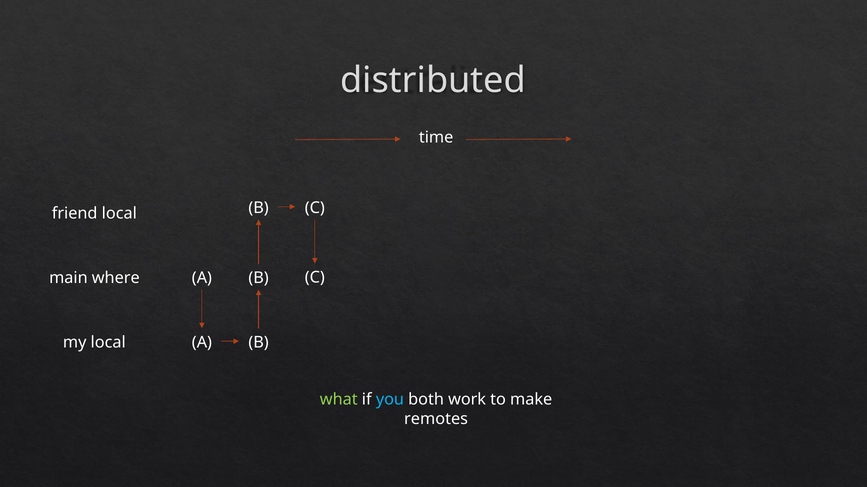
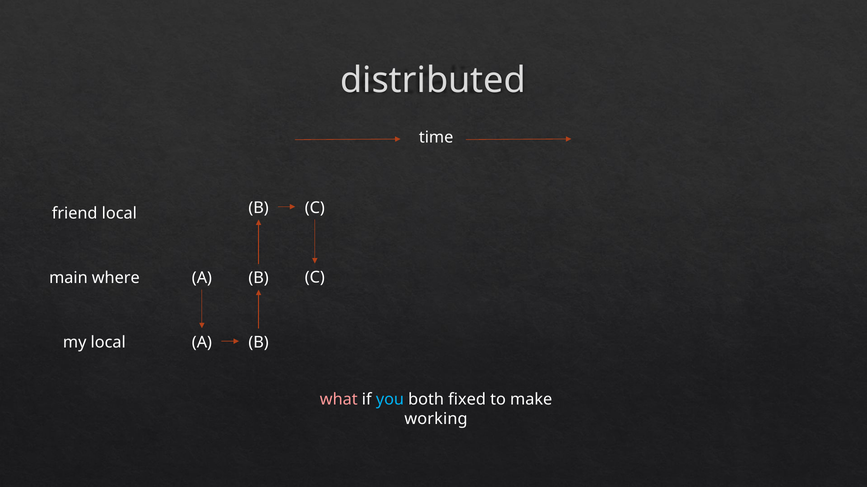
what colour: light green -> pink (339, 400)
work: work -> fixed (467, 400)
remotes: remotes -> working (436, 420)
